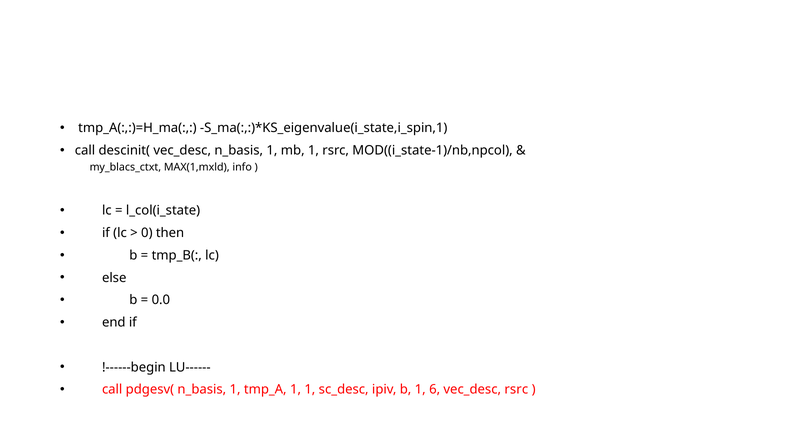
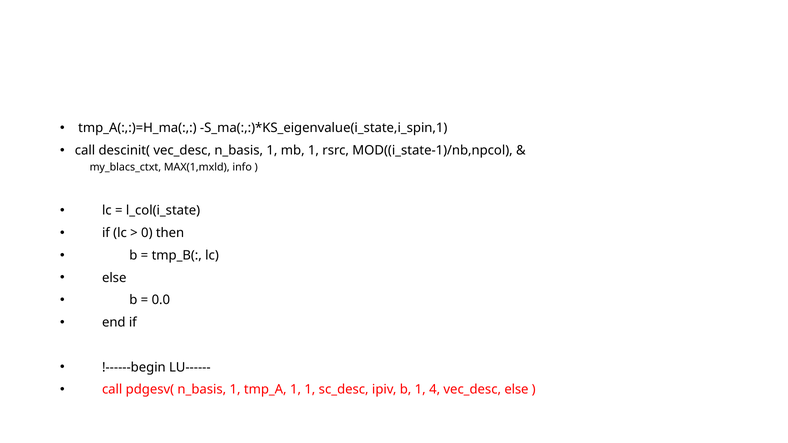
6: 6 -> 4 (435, 390)
vec_desc rsrc: rsrc -> else (516, 390)
